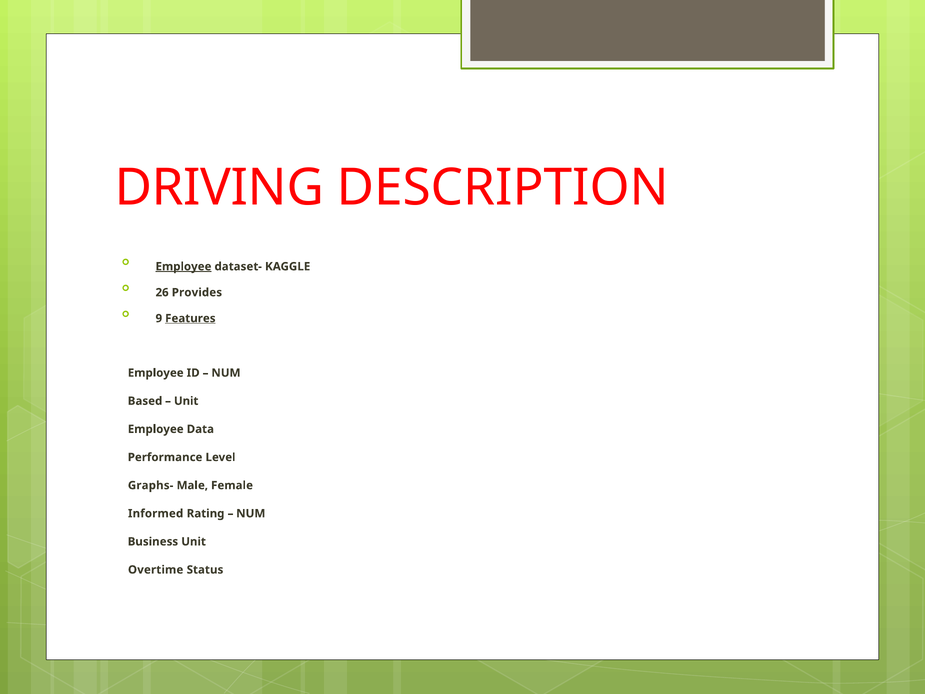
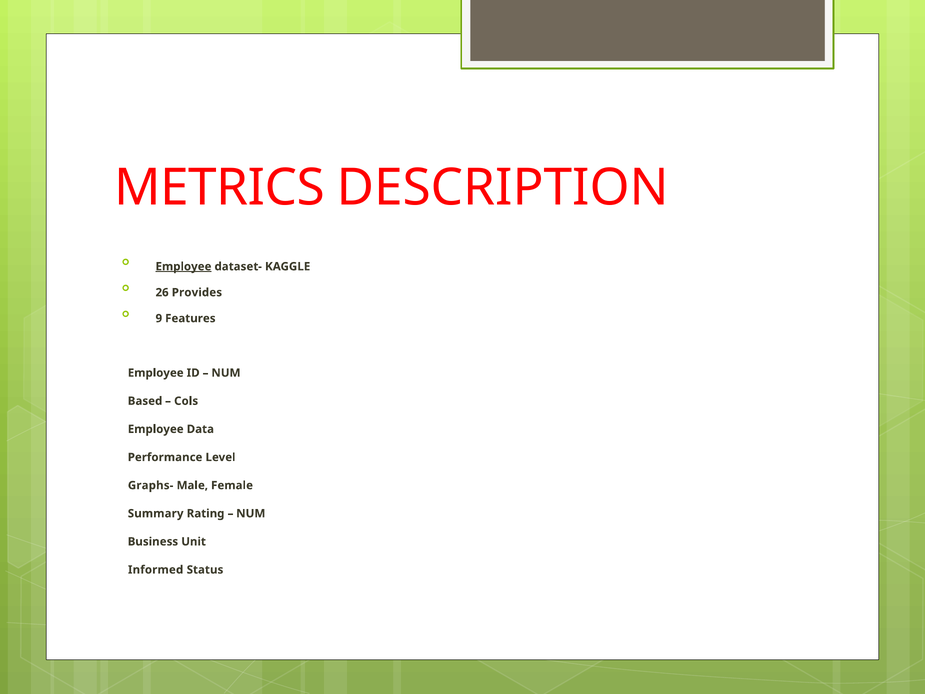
DRIVING: DRIVING -> METRICS (219, 188)
Features underline: present -> none (190, 318)
Unit: Unit -> Cols (186, 401)
Informed: Informed -> Summary (156, 513)
Overtime: Overtime -> Informed (156, 570)
